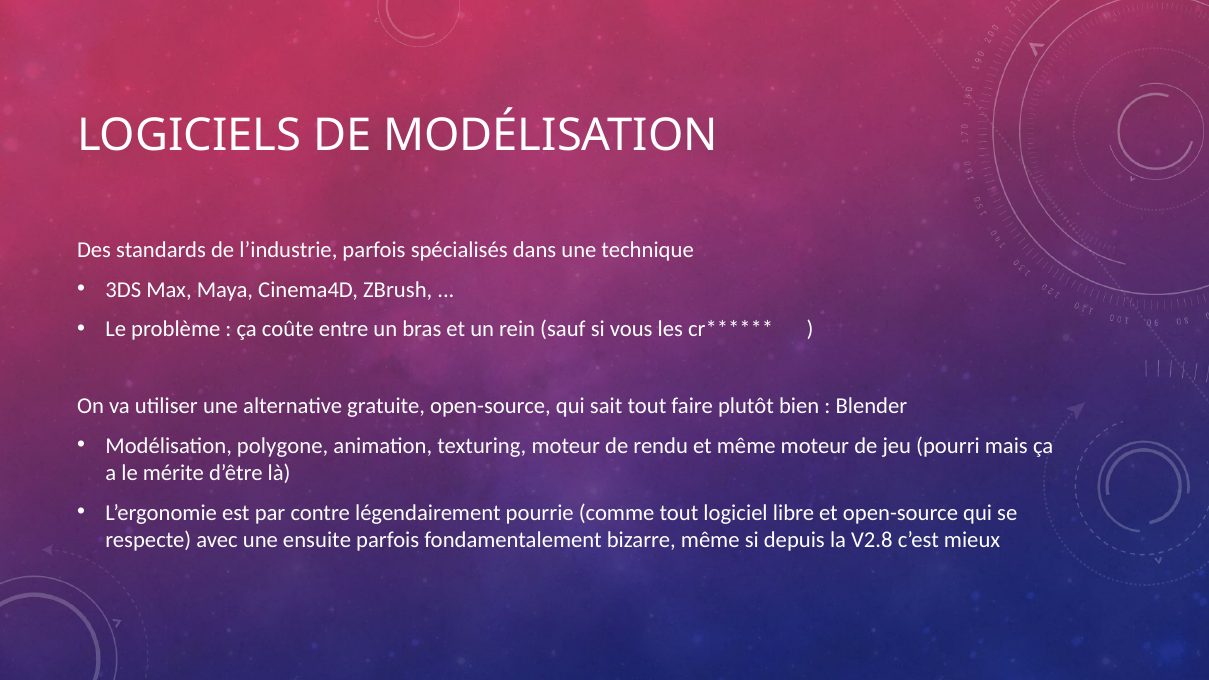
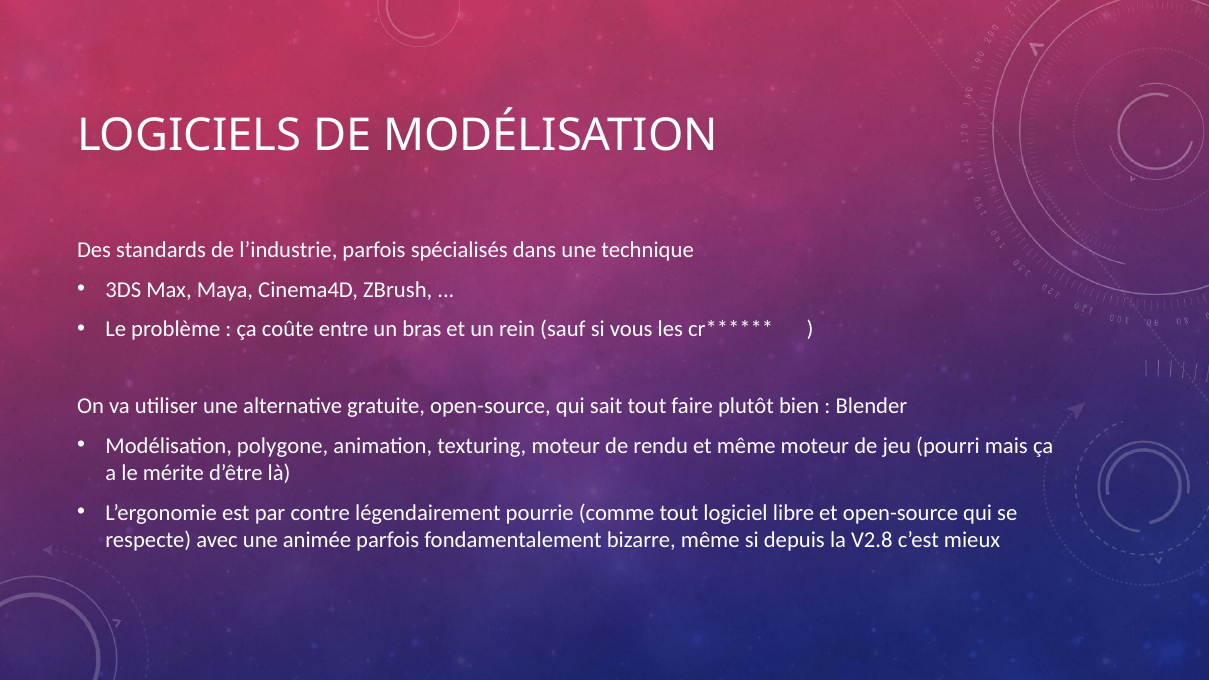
ensuite: ensuite -> animée (317, 540)
